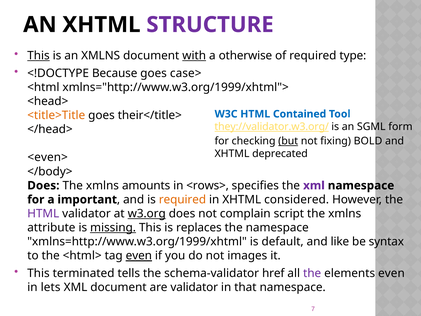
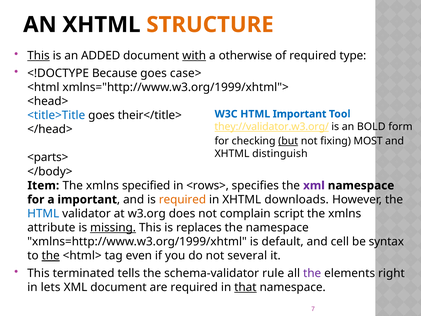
STRUCTURE colour: purple -> orange (210, 25)
an XMLNS: XMLNS -> ADDED (101, 56)
<title>Title colour: orange -> blue (56, 115)
HTML Contained: Contained -> Important (300, 114)
SGML: SGML -> BOLD (371, 127)
BOLD: BOLD -> MOST (368, 141)
deprecated: deprecated -> distinguish (280, 154)
<even>: <even> -> <parts> (48, 157)
Does: Does -> Item (43, 185)
amounts: amounts -> specified (146, 185)
considered: considered -> downloads (297, 199)
HTML colour: purple -> blue (43, 213)
w3.org underline: present -> none (147, 213)
like: like -> cell (340, 242)
the underline: none -> present (51, 256)
even underline: present -> none (139, 256)
images: images -> several (247, 256)
href: href -> rule (273, 273)
elements even: even -> right (391, 273)
are validator: validator -> required (194, 287)
that underline: none -> present (245, 287)
